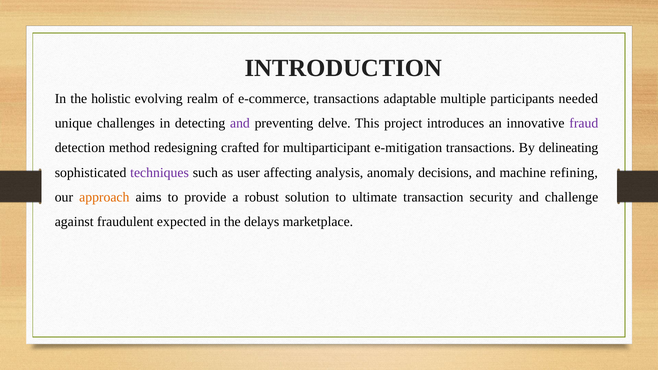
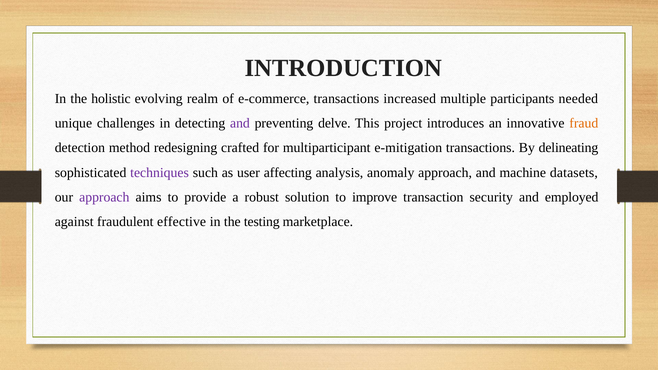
adaptable: adaptable -> increased (410, 99)
fraud colour: purple -> orange (584, 123)
anomaly decisions: decisions -> approach (445, 173)
refining: refining -> datasets (574, 173)
approach colour: orange -> purple (104, 197)
ultimate: ultimate -> improve (375, 197)
challenge: challenge -> employed (572, 197)
expected: expected -> effective (182, 222)
delays: delays -> testing (262, 222)
